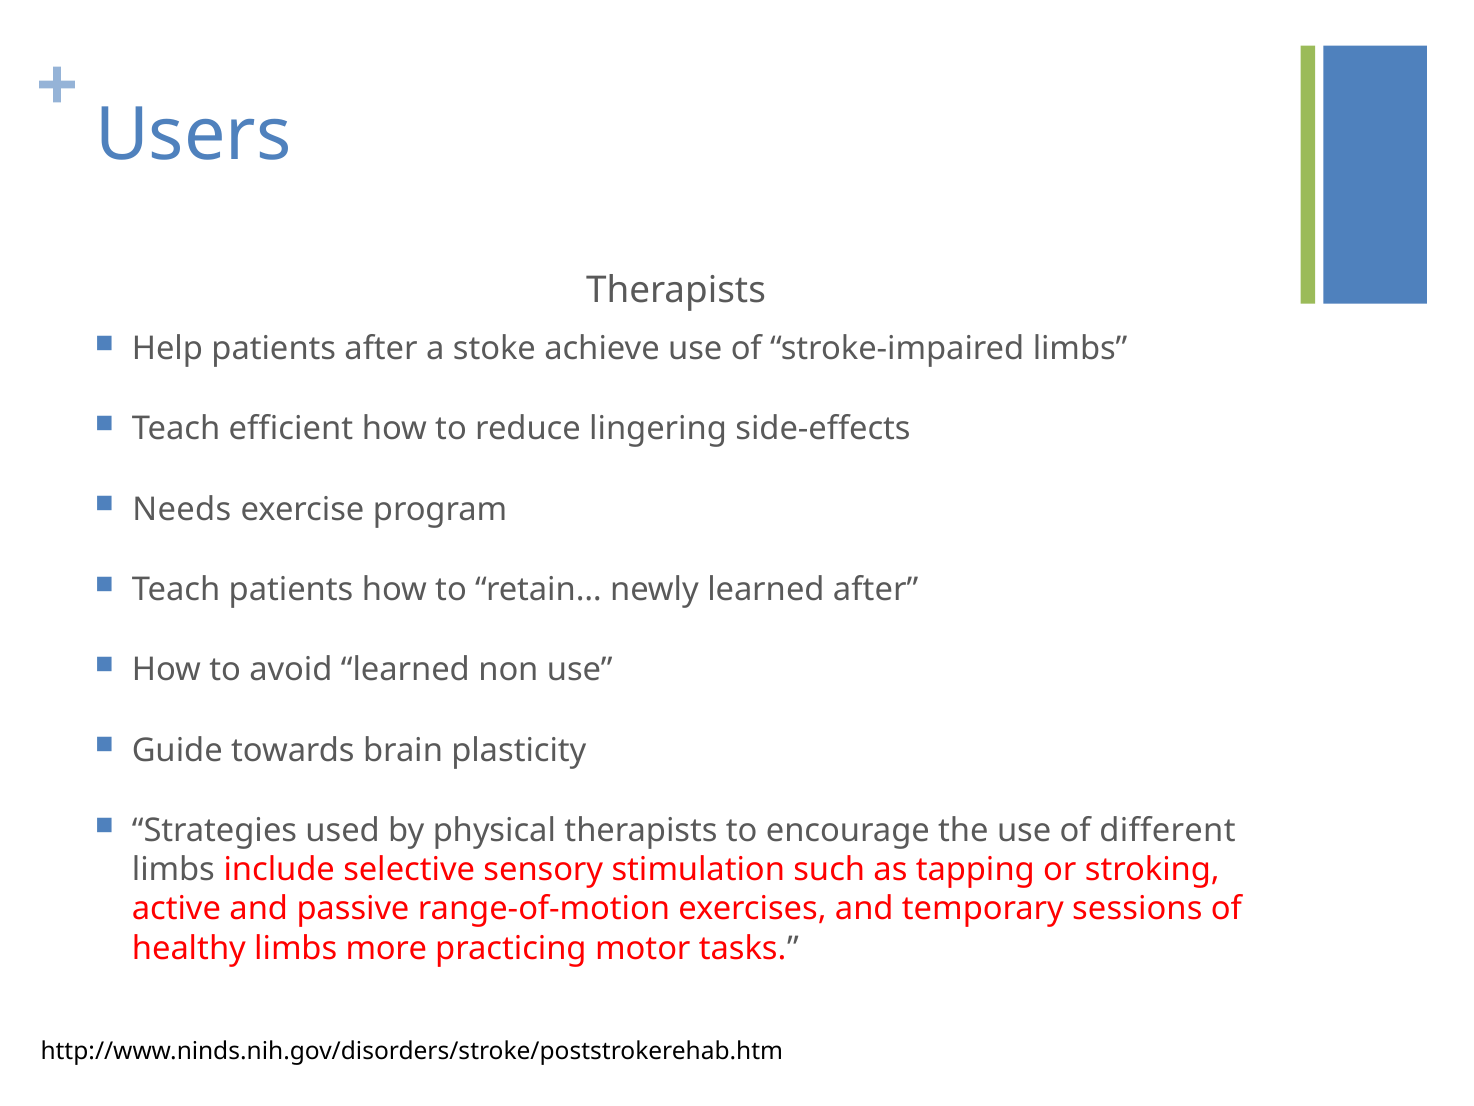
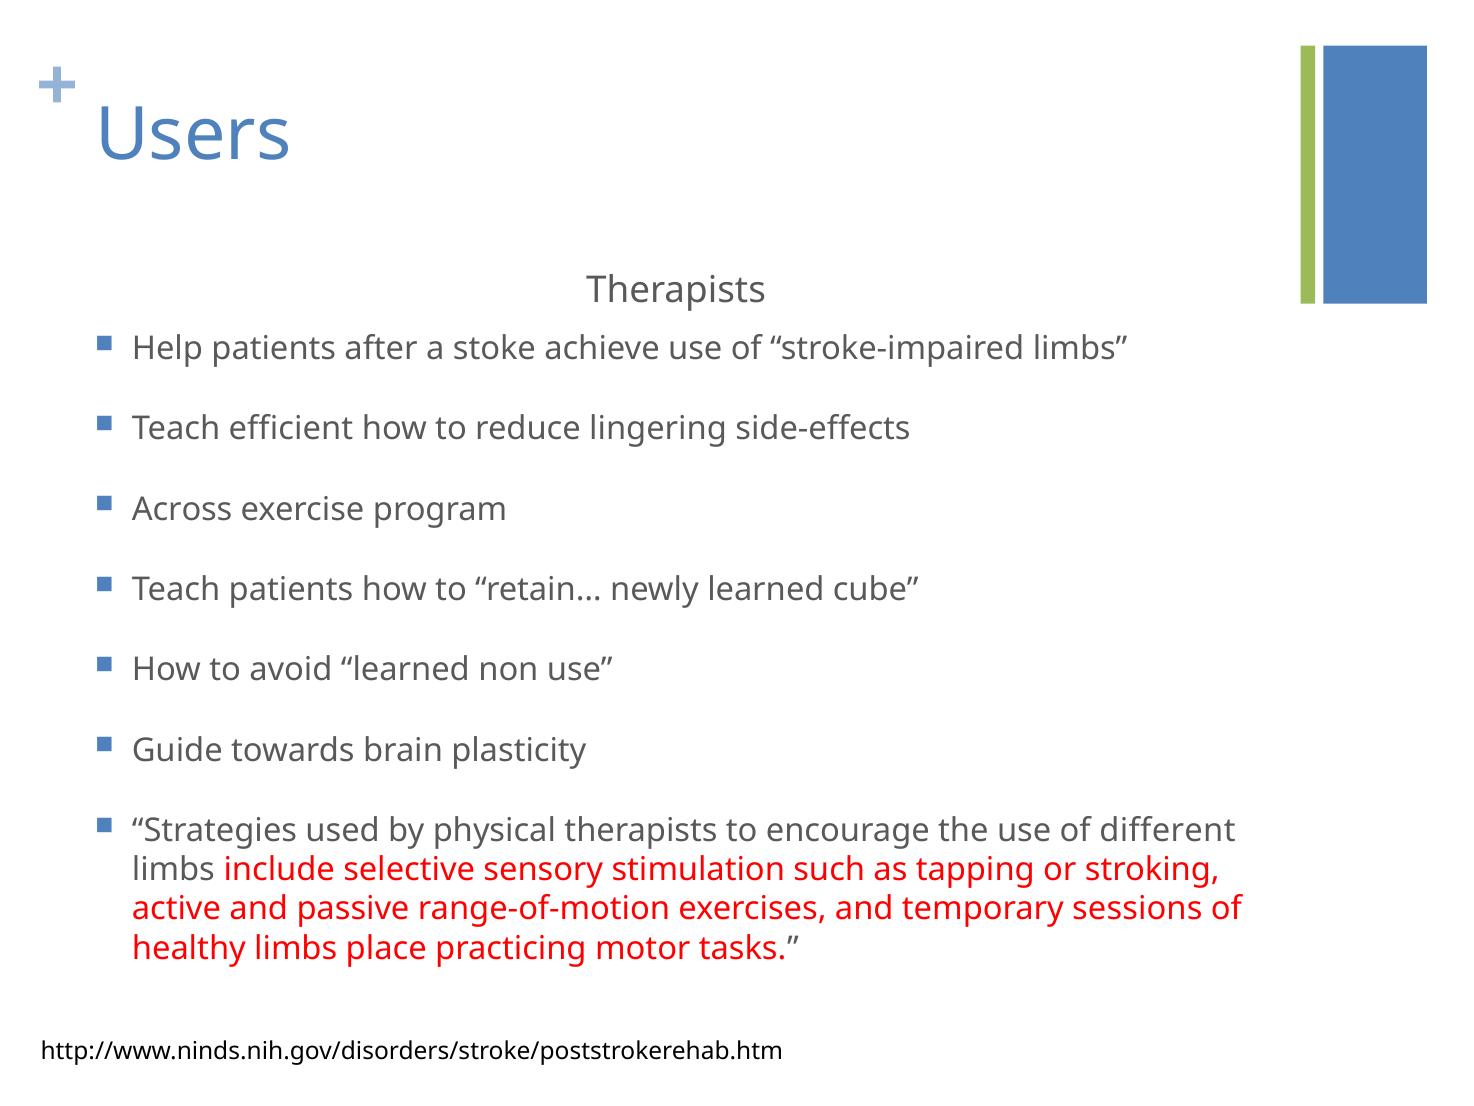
Needs: Needs -> Across (182, 509)
learned after: after -> cube (876, 589)
more: more -> place (386, 948)
